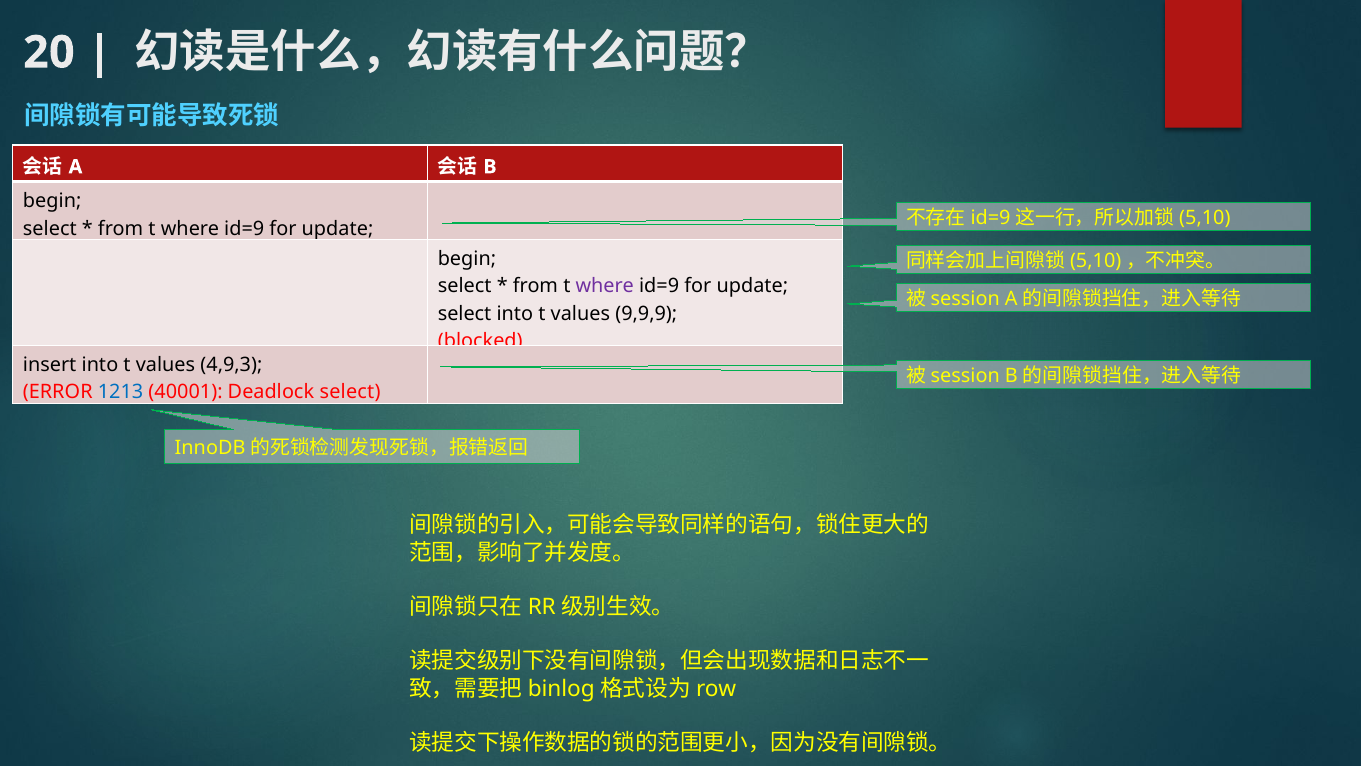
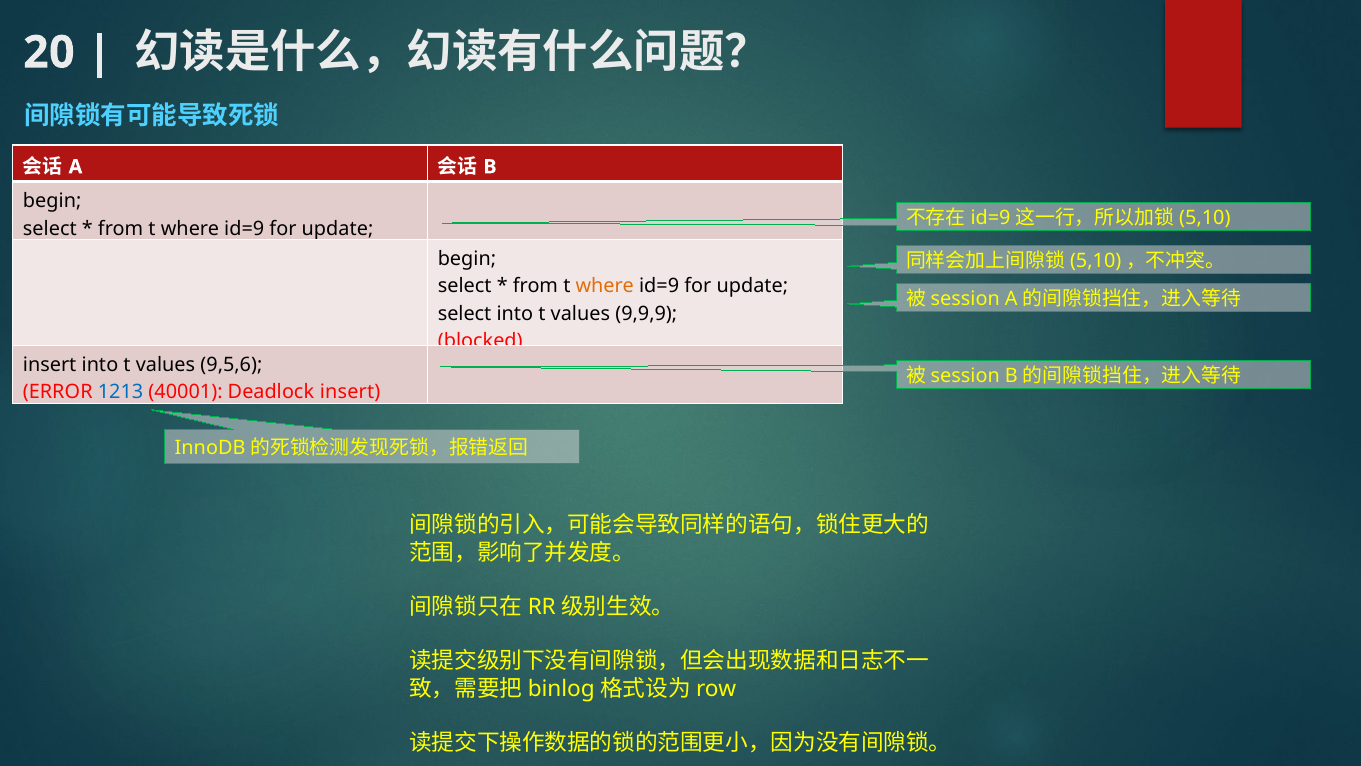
where colour: purple -> orange (605, 286)
4,9,3: 4,9,3 -> 9,5,6 (231, 365)
Deadlock select: select -> insert (350, 392)
